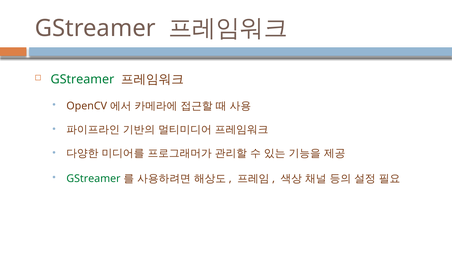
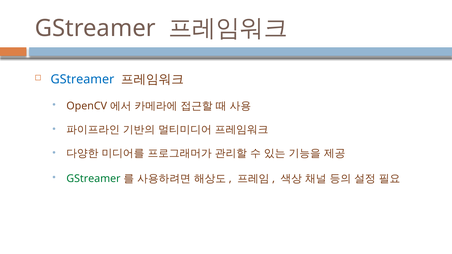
GStreamer colour: green -> blue (82, 80)
